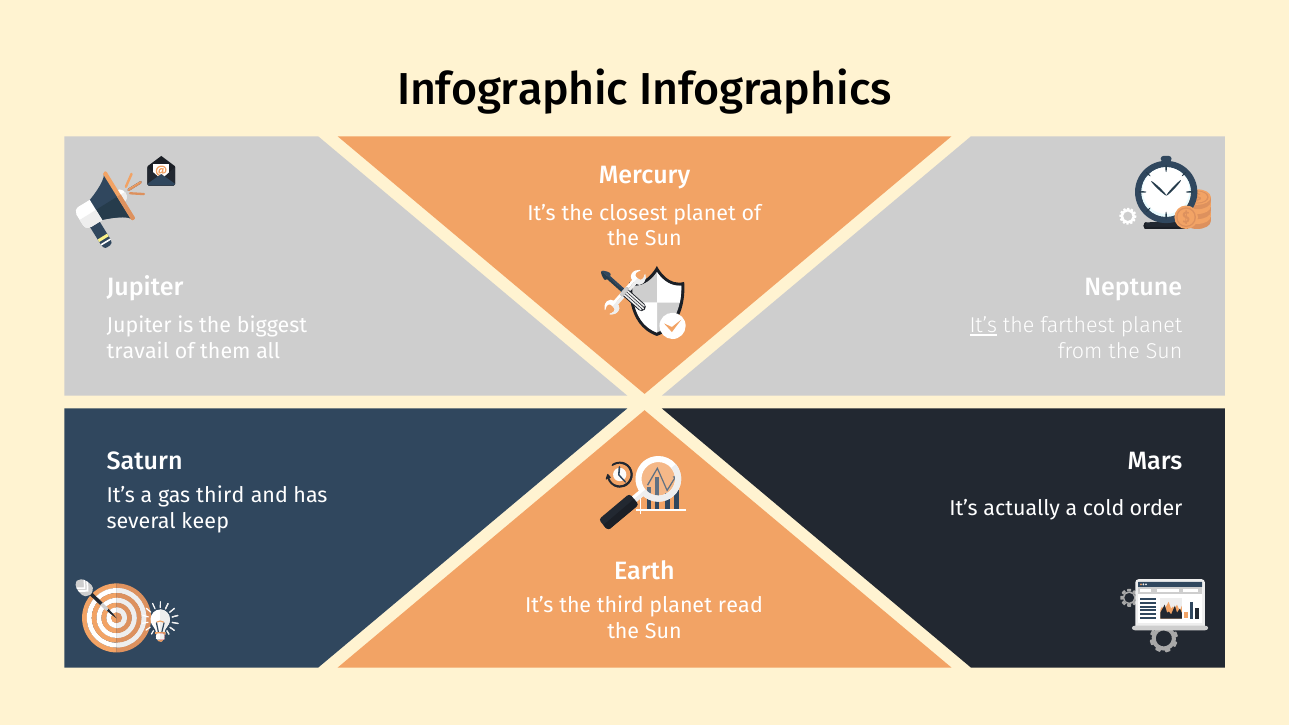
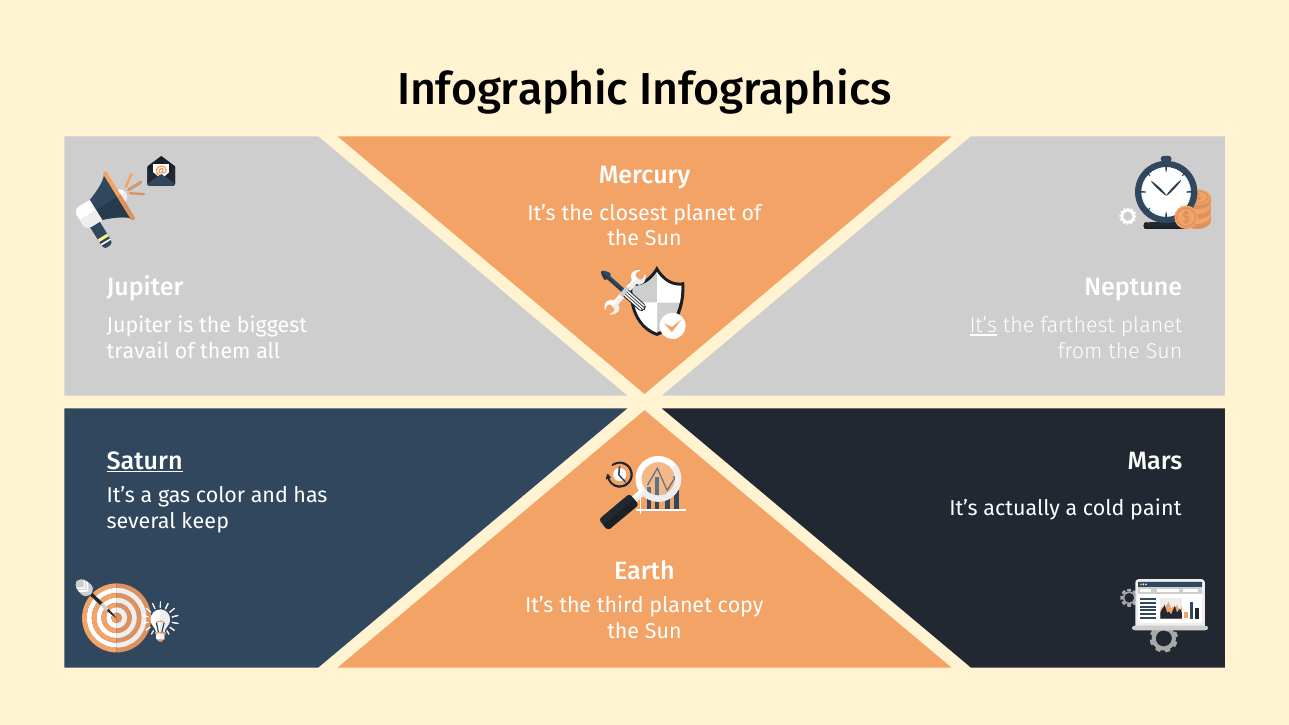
Saturn underline: none -> present (145, 461)
gas third: third -> color (220, 495)
order: order -> paint (1156, 508)
read: read -> copy (741, 606)
